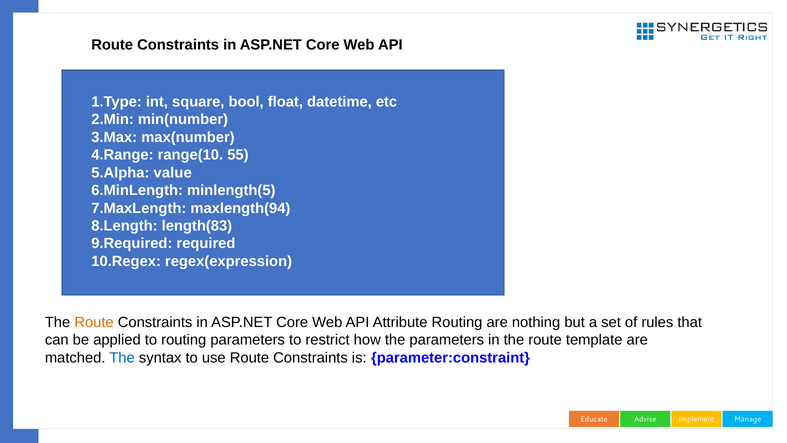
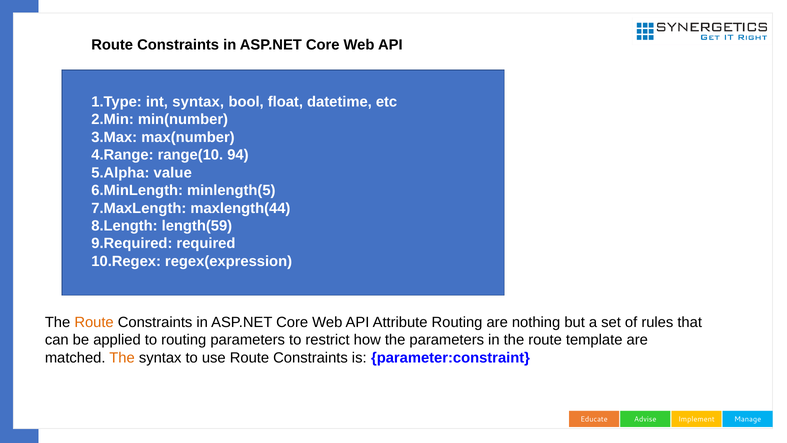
int square: square -> syntax (198, 102)
55: 55 -> 94 (238, 155)
maxlength(94: maxlength(94 -> maxlength(44 (240, 208)
length(83: length(83 -> length(59 (197, 226)
The colour: blue -> orange (122, 357)
